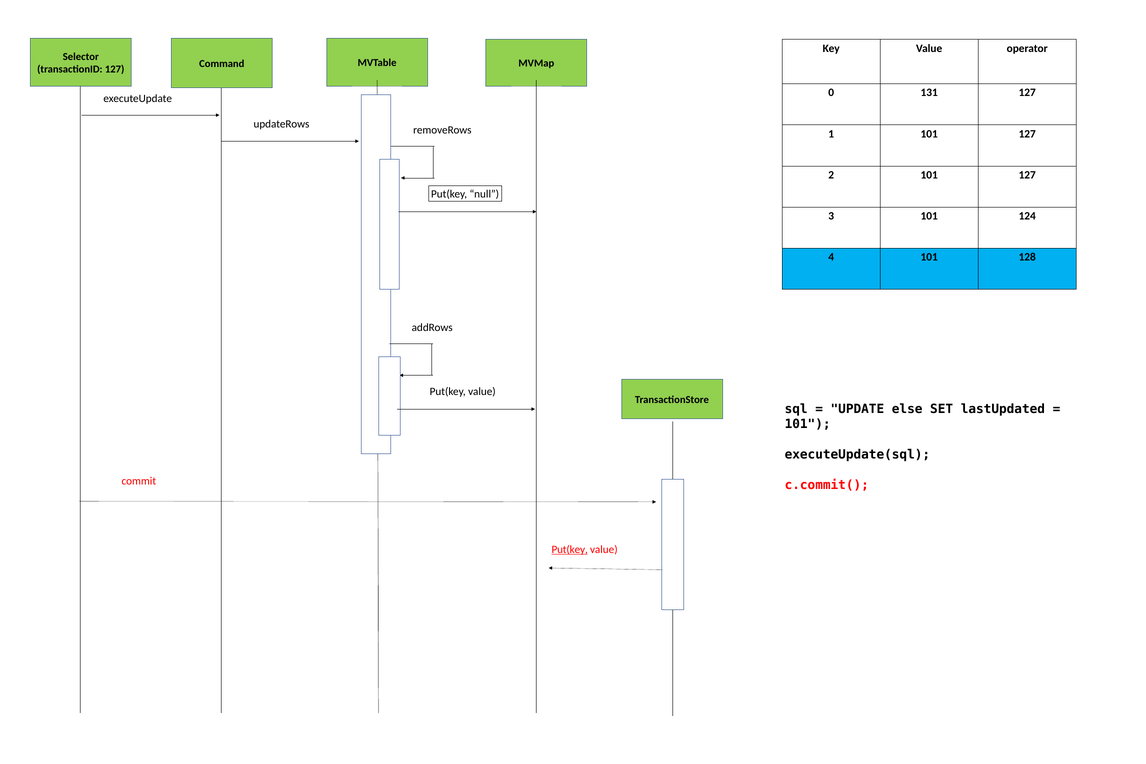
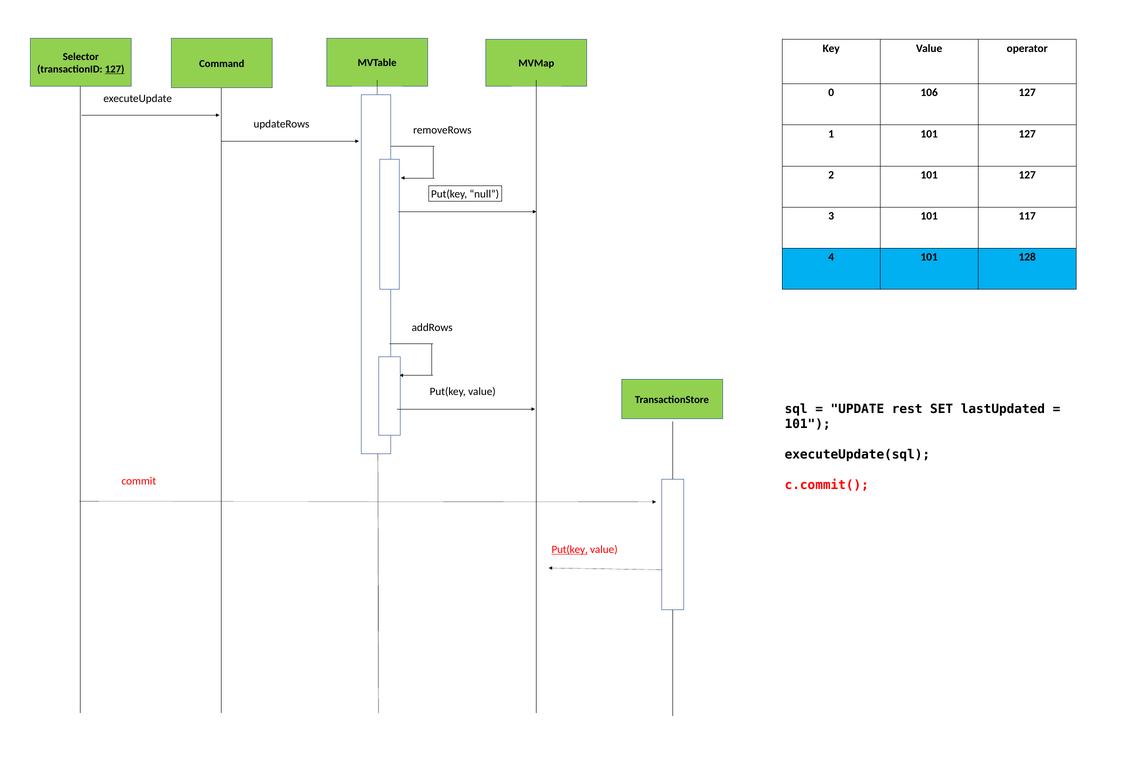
127 underline: none -> present (115, 69)
131: 131 -> 106 (929, 93)
124: 124 -> 117 (1027, 216)
else: else -> rest (907, 409)
